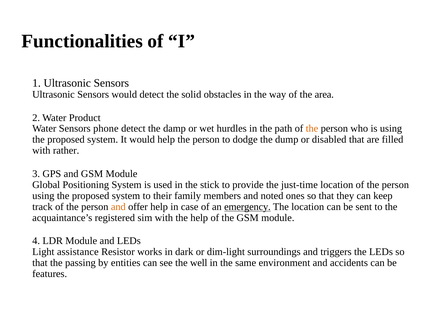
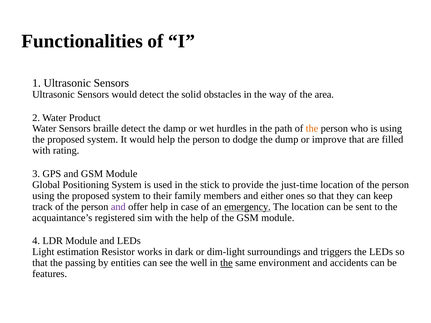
phone: phone -> braille (106, 129)
disabled: disabled -> improve (329, 140)
rather: rather -> rating (66, 151)
noted: noted -> either (272, 196)
and colour: orange -> purple (118, 207)
assistance: assistance -> estimation (78, 252)
the underline: none -> present (226, 263)
